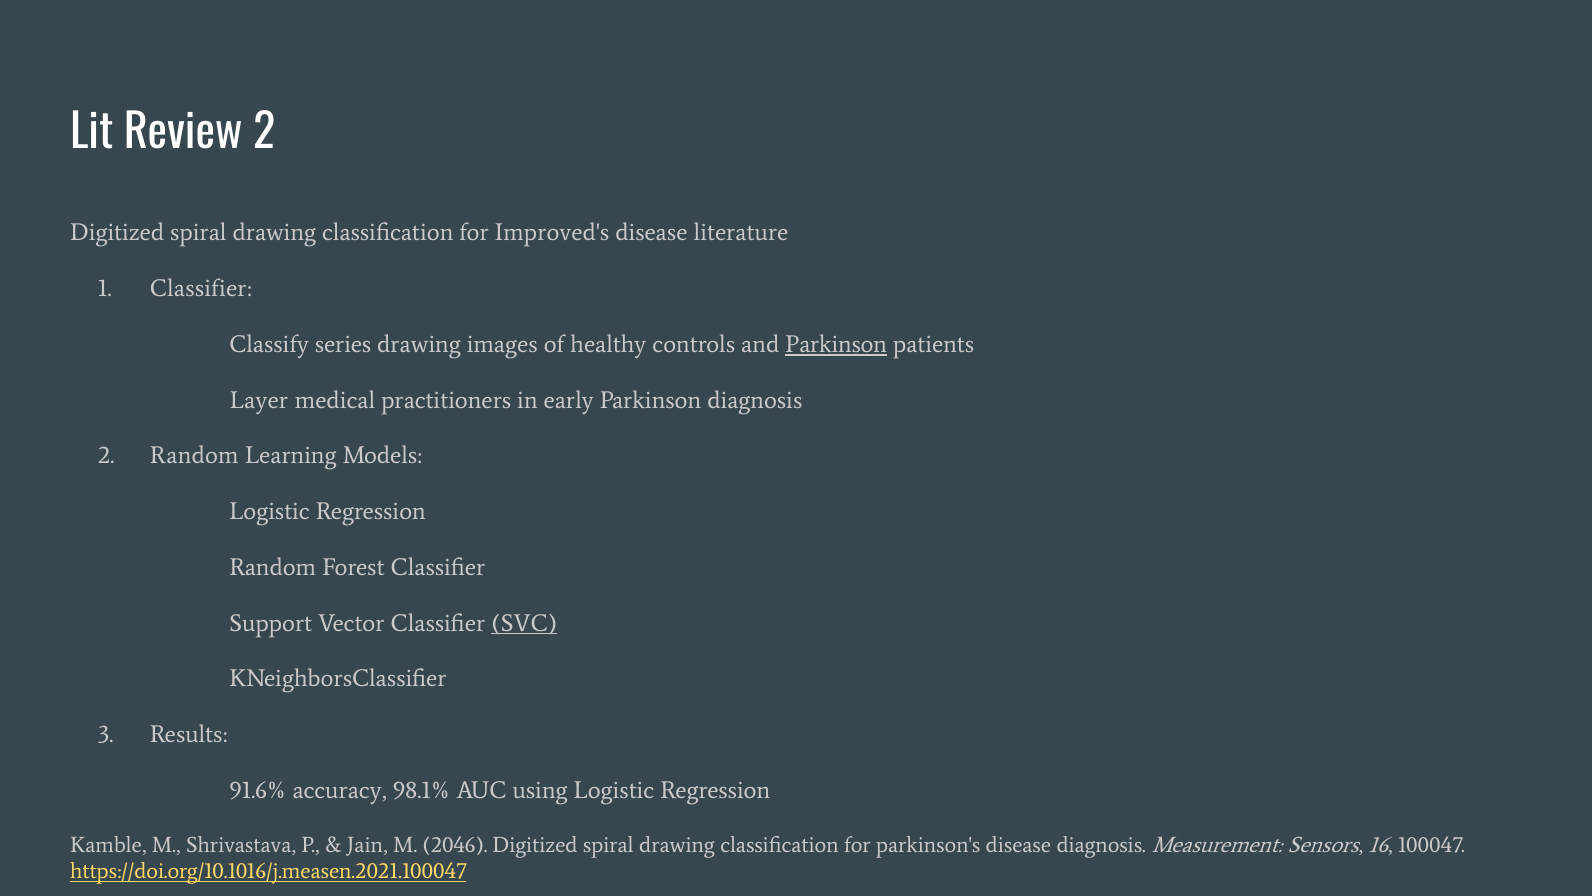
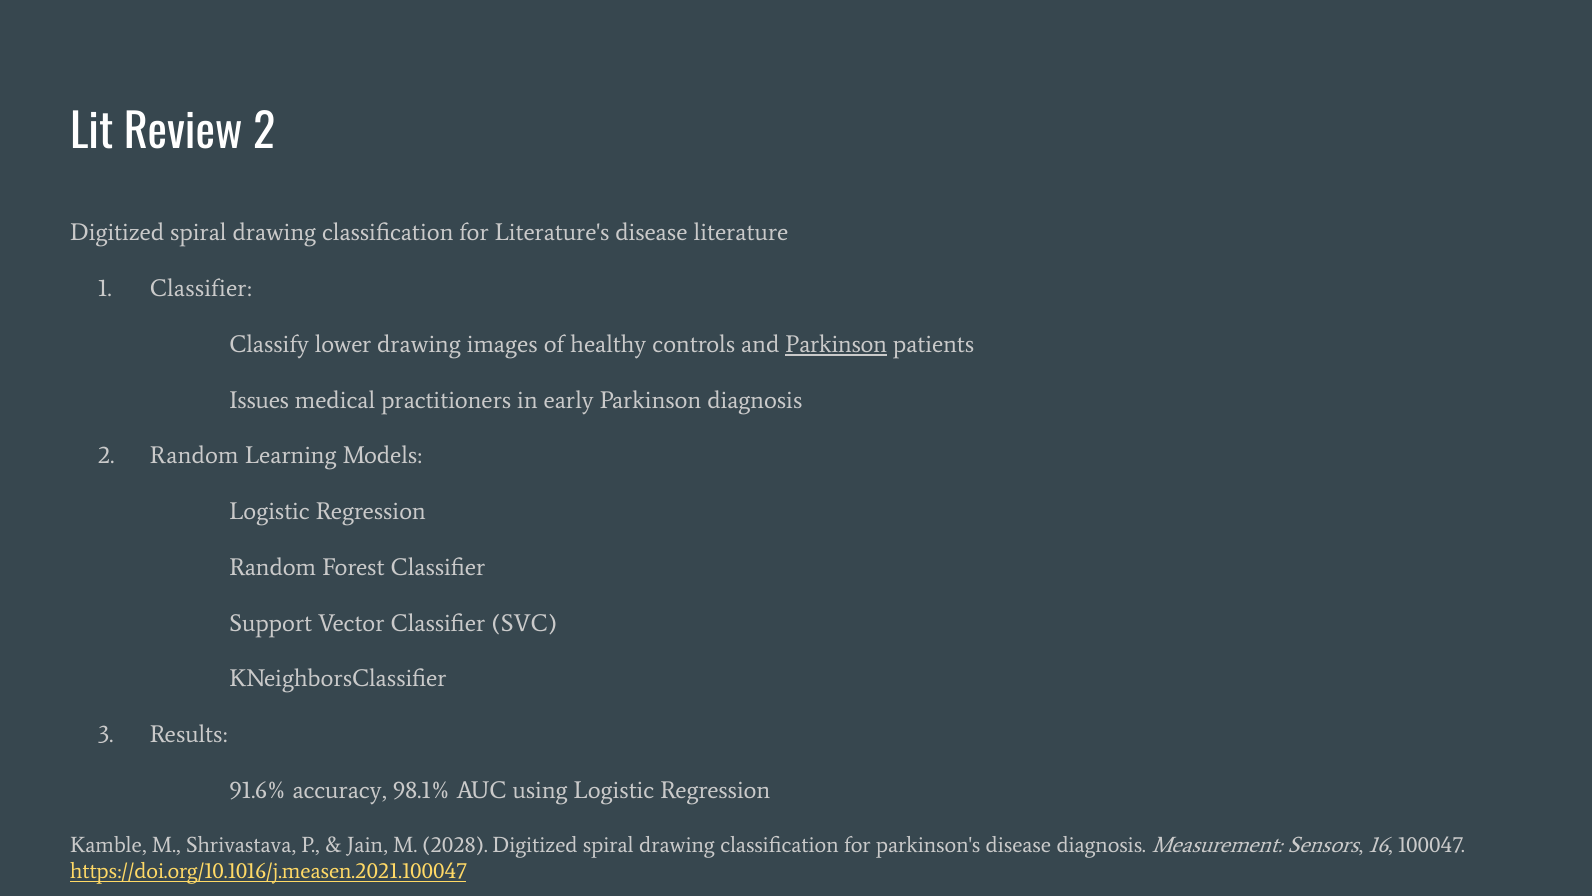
Improved's: Improved's -> Literature's (552, 233)
series: series -> lower (343, 344)
Layer: Layer -> Issues (259, 400)
SVC underline: present -> none (524, 623)
2046: 2046 -> 2028 (455, 844)
